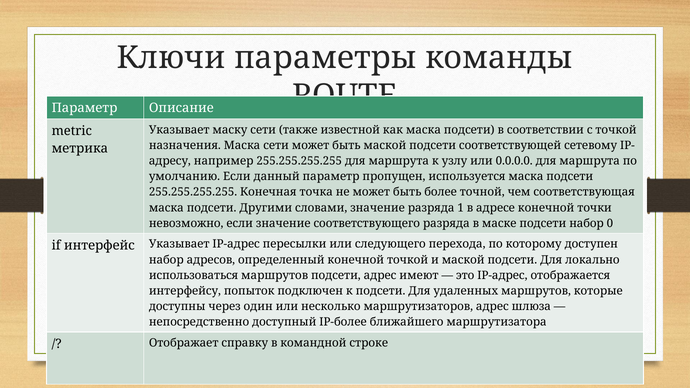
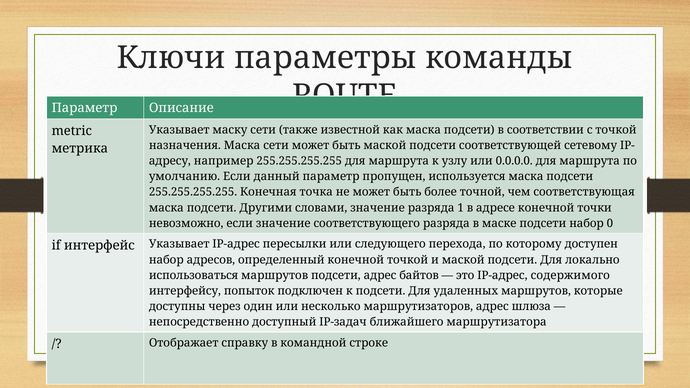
имеют: имеют -> байтов (419, 275)
отображается: отображается -> содержимого (570, 275)
IP-более: IP-более -> IP-задач (343, 322)
